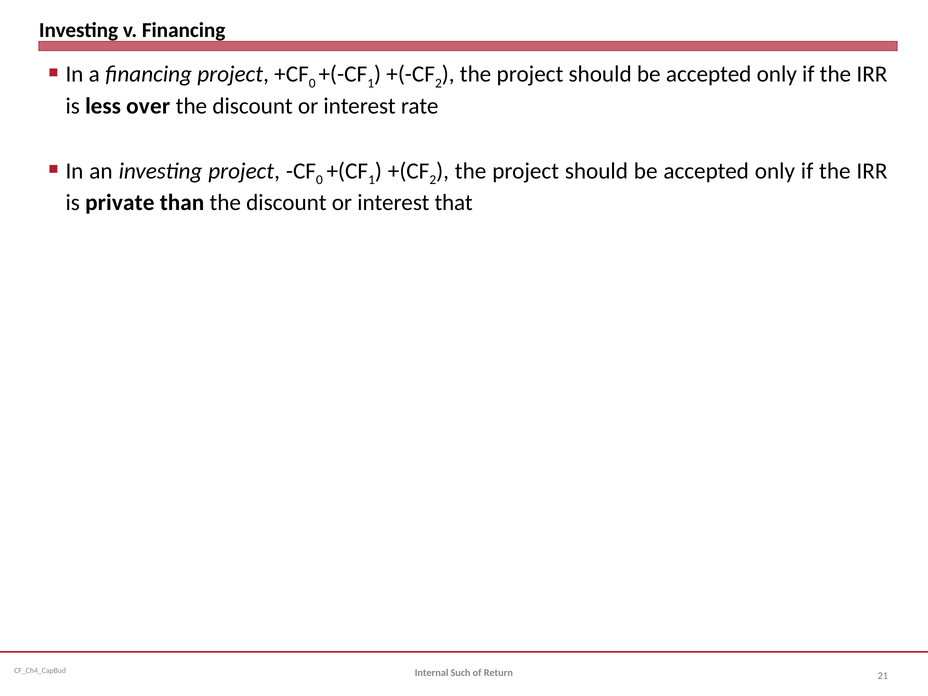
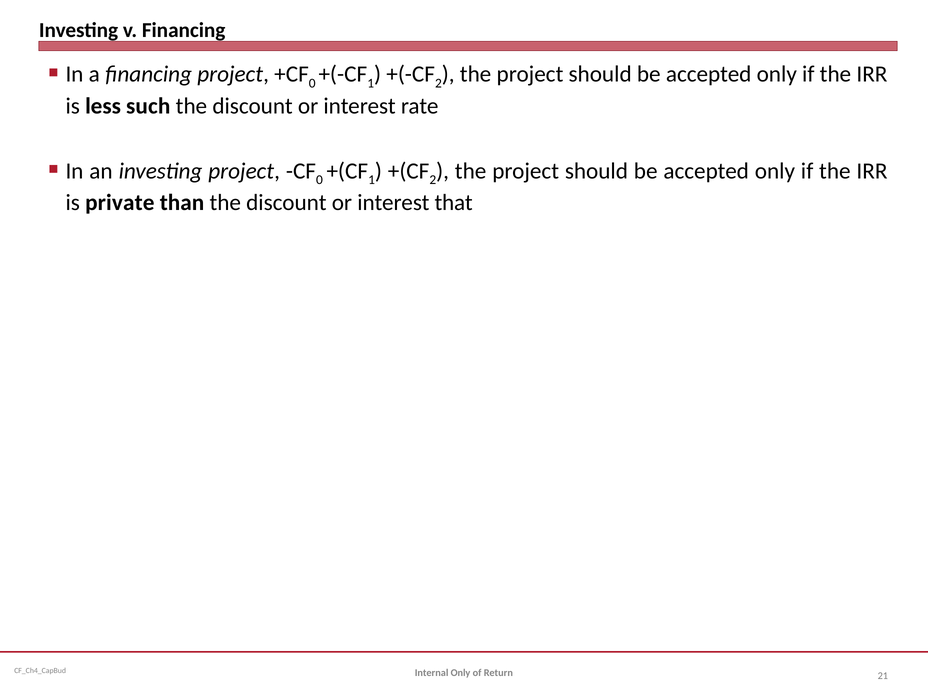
over: over -> such (148, 106)
Internal Such: Such -> Only (461, 673)
